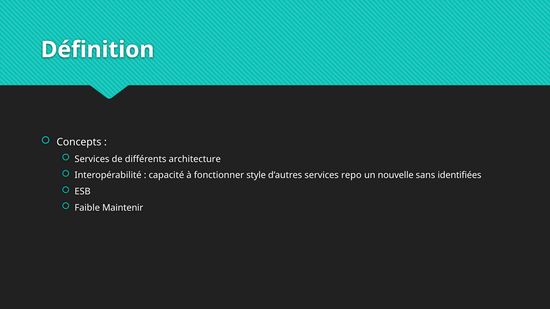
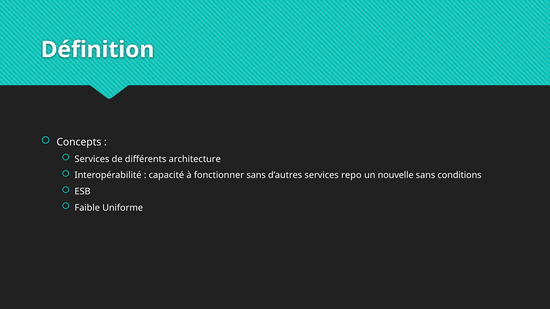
fonctionner style: style -> sans (256, 175)
identifiées: identifiées -> conditions (460, 175)
Maintenir: Maintenir -> Uniforme (123, 208)
